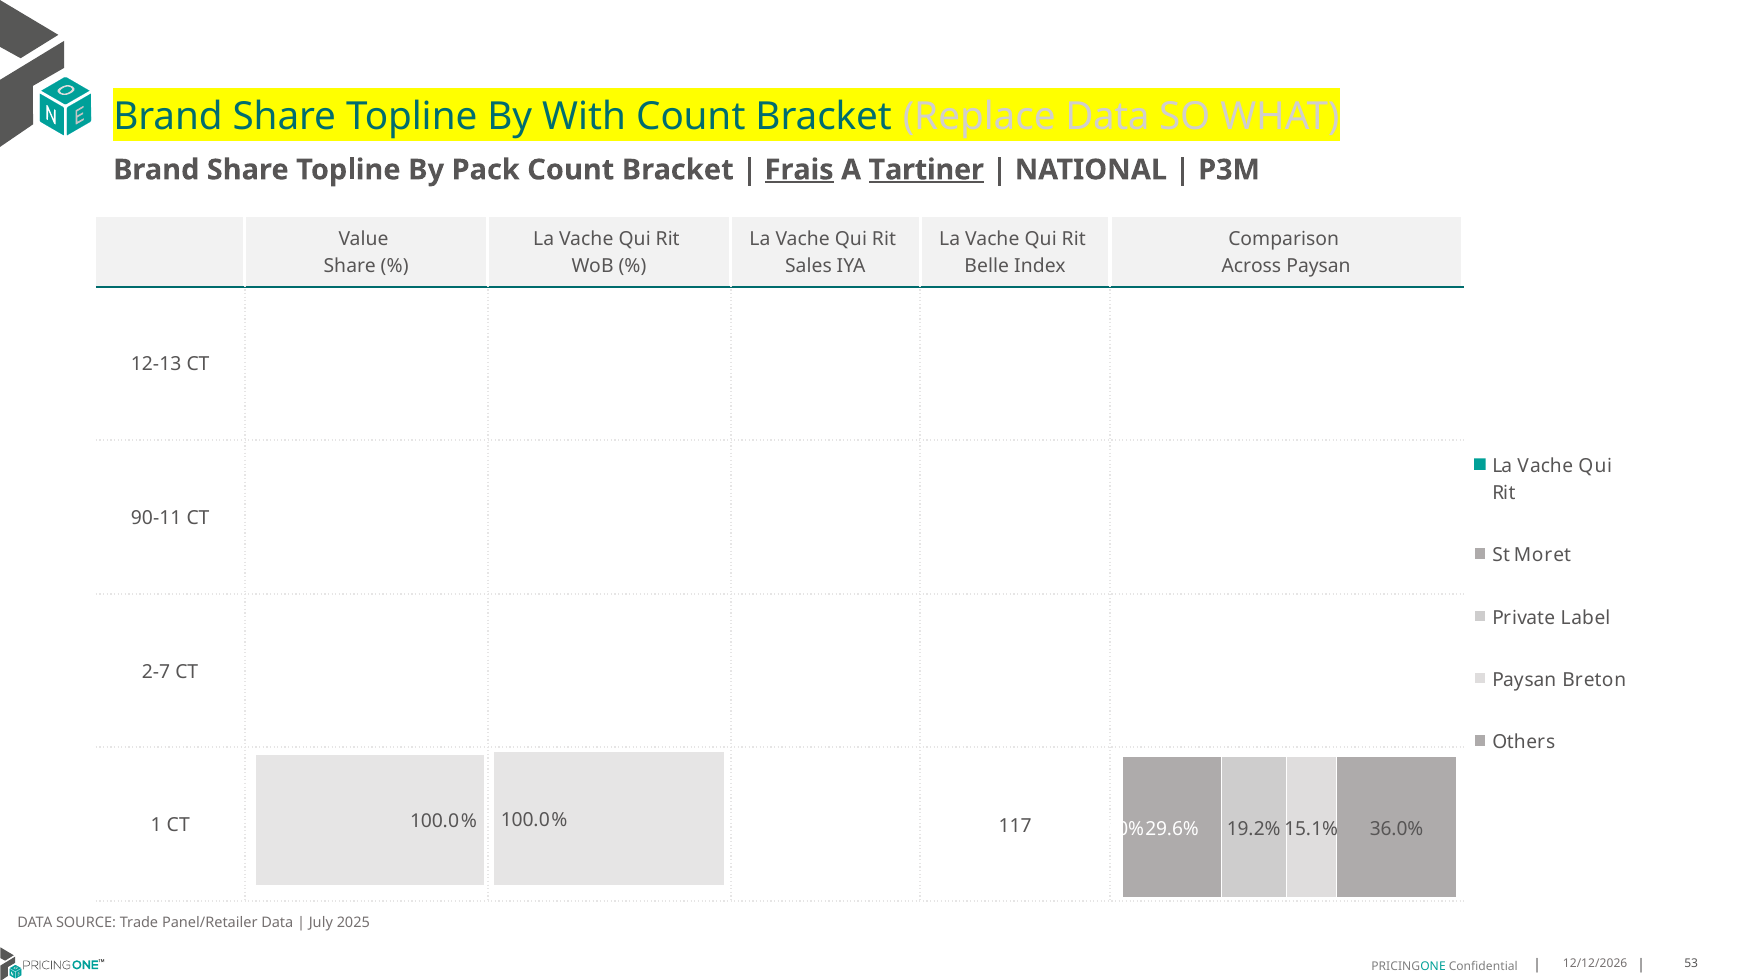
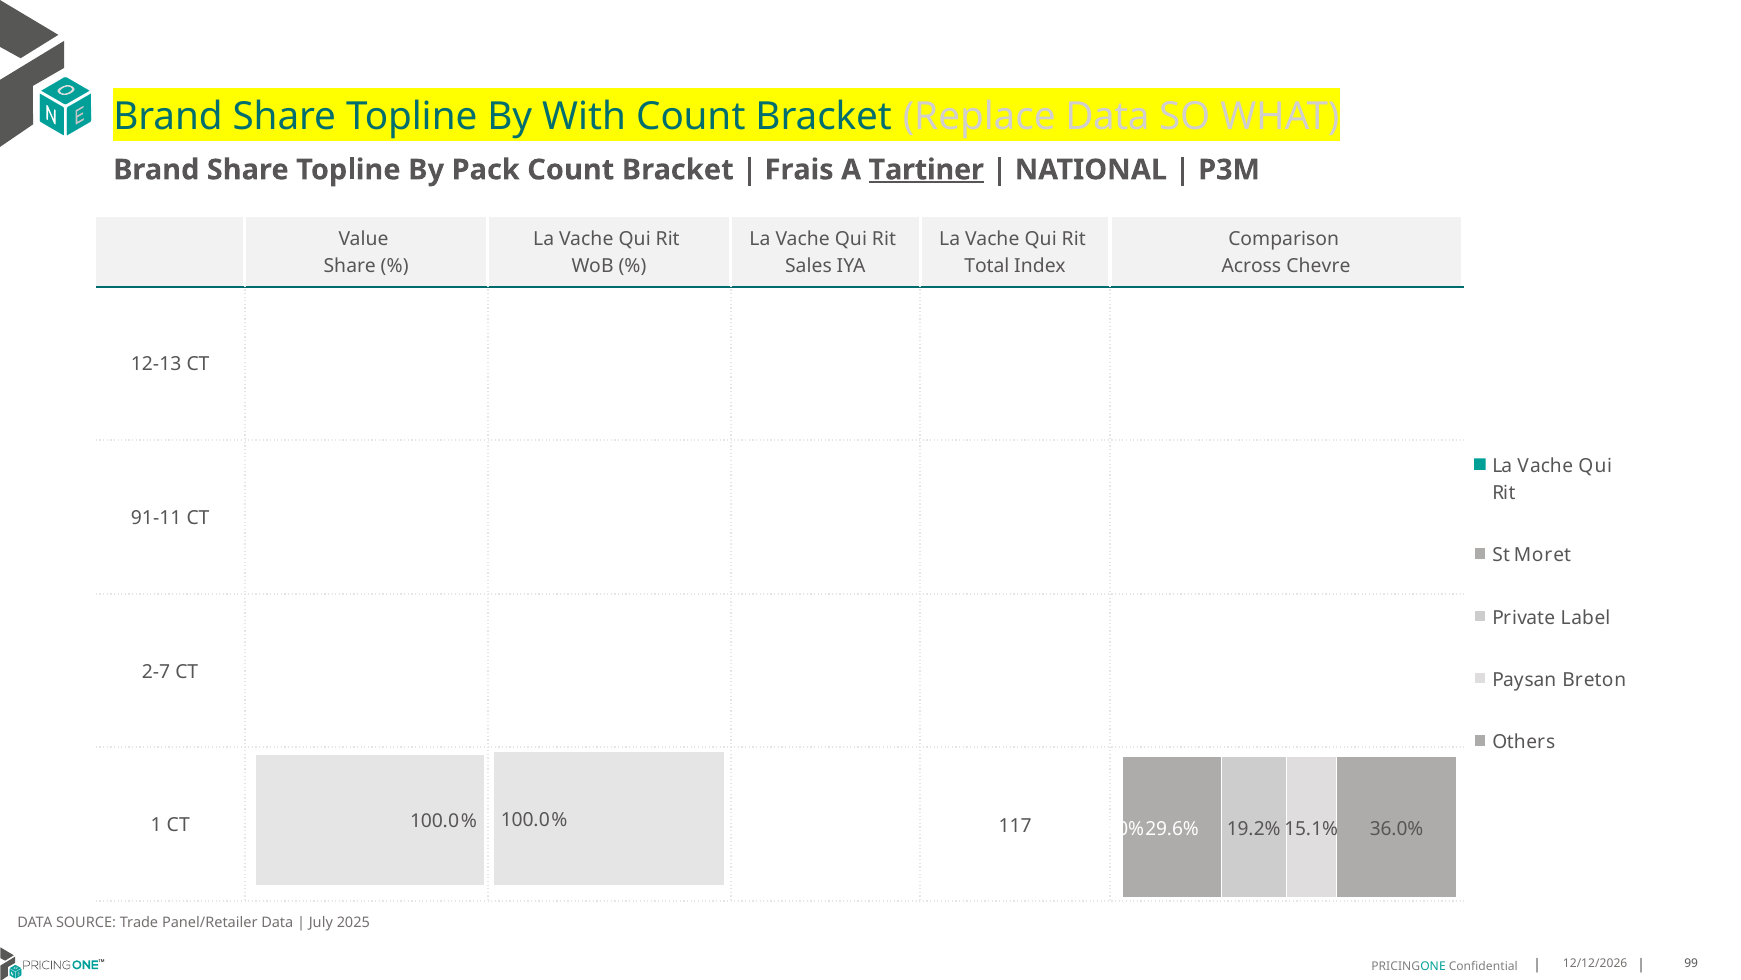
Frais underline: present -> none (799, 170)
Belle: Belle -> Total (987, 266)
Across Paysan: Paysan -> Chevre (1318, 266)
90-11: 90-11 -> 91-11 (156, 518)
53: 53 -> 99 (1691, 963)
